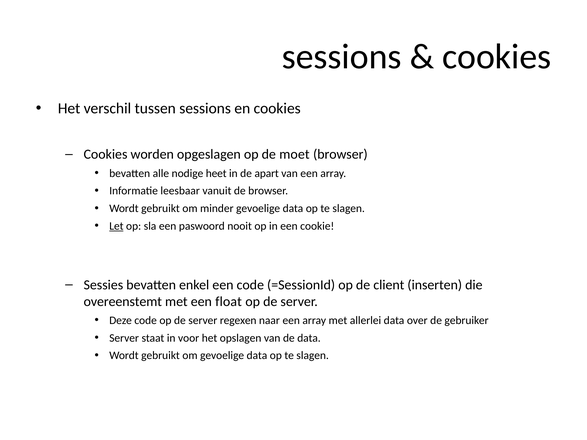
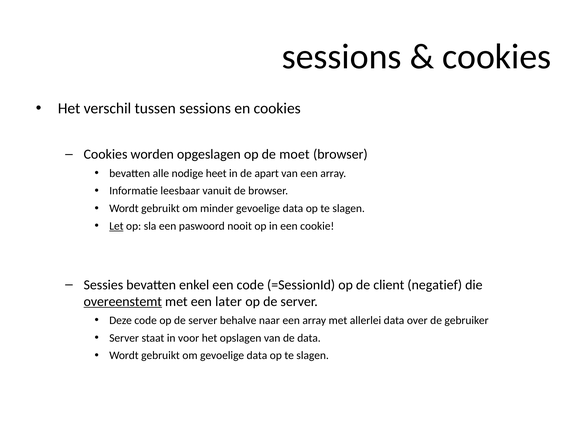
inserten: inserten -> negatief (435, 285)
overeenstemt underline: none -> present (123, 302)
float: float -> later (229, 302)
regexen: regexen -> behalve (238, 321)
